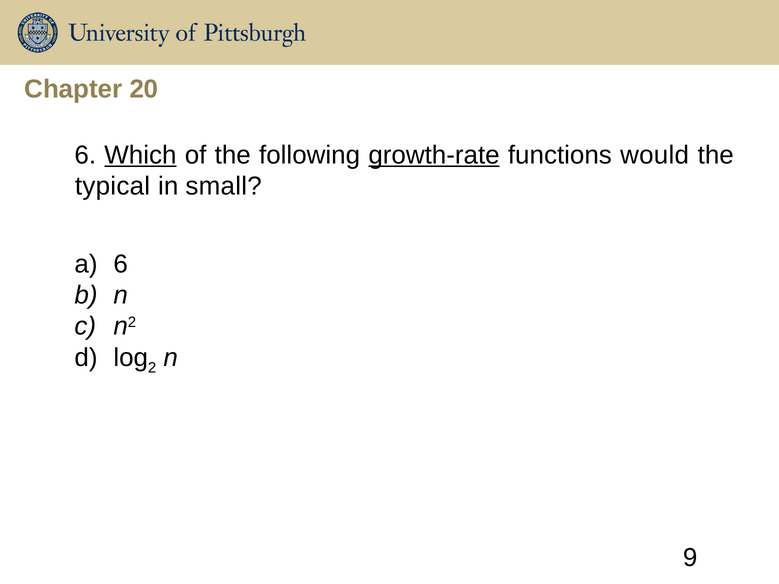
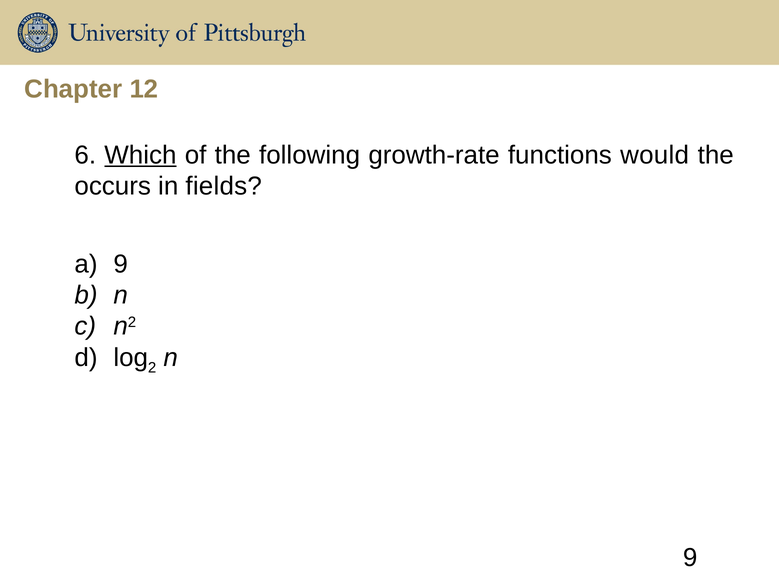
20: 20 -> 12 (144, 89)
growth-rate underline: present -> none (434, 155)
typical: typical -> occurs (113, 186)
small: small -> fields (224, 186)
6: 6 -> 9 (121, 264)
